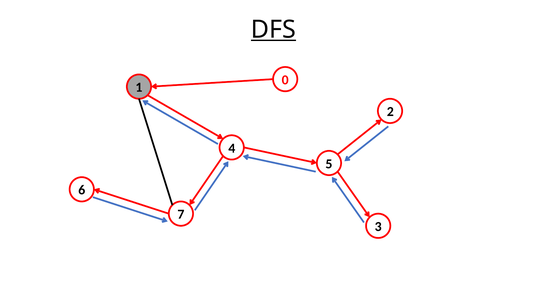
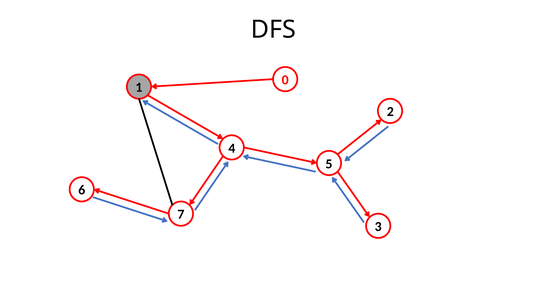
DFS underline: present -> none (273, 30)
